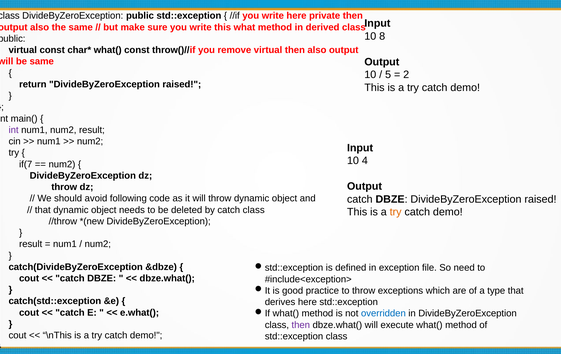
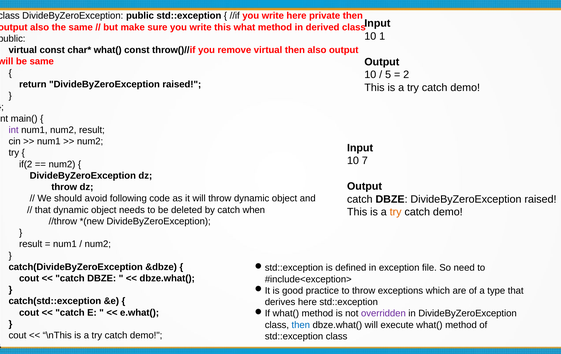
8: 8 -> 1 (382, 36)
4: 4 -> 7 (365, 160)
if(7: if(7 -> if(2 (26, 164)
catch class: class -> when (254, 210)
overridden colour: blue -> purple (383, 313)
then colour: purple -> blue (301, 324)
